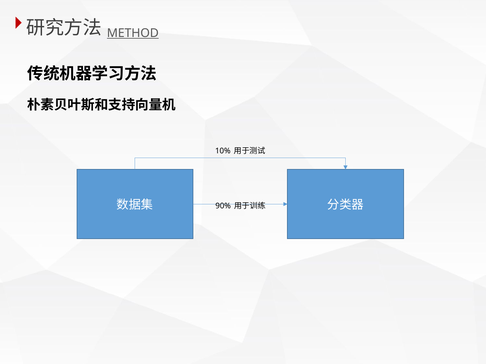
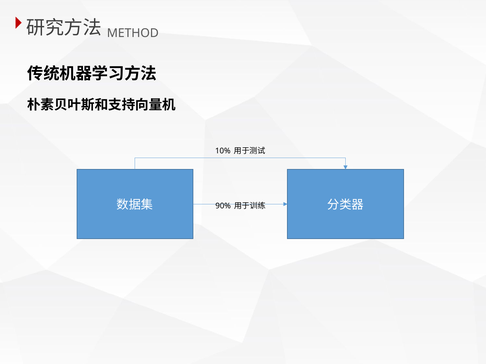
METHOD underline: present -> none (133, 33)
